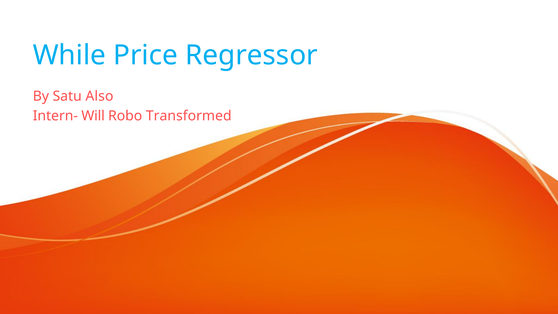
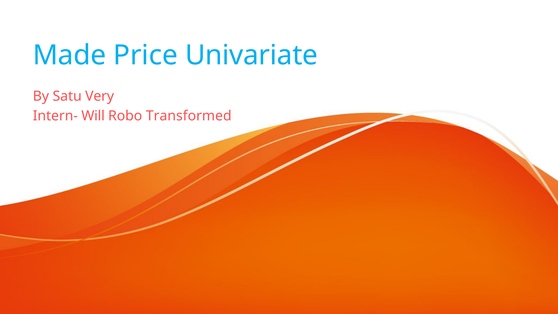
While: While -> Made (69, 55)
Regressor: Regressor -> Univariate (252, 55)
Also: Also -> Very (100, 96)
